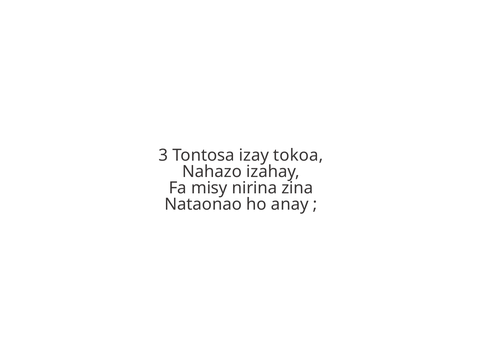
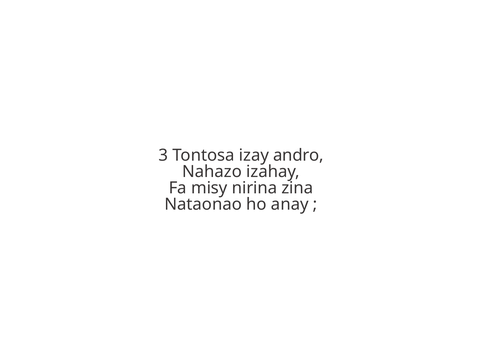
tokoa: tokoa -> andro (298, 156)
